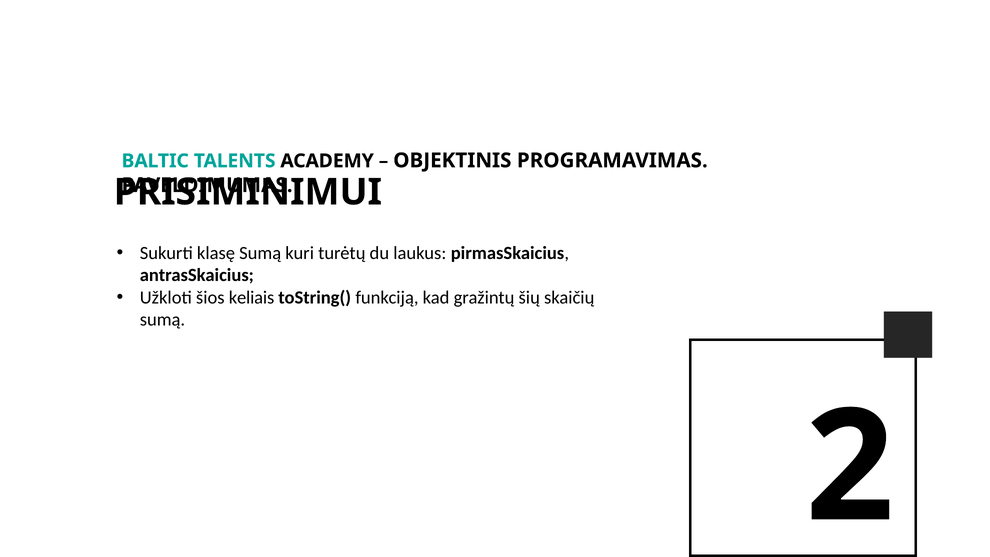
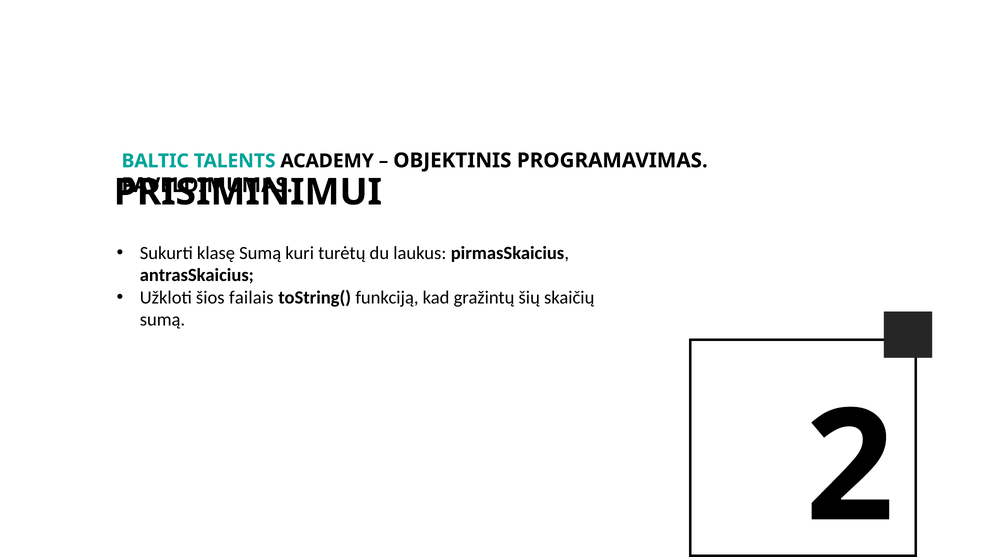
keliais: keliais -> failais (251, 297)
